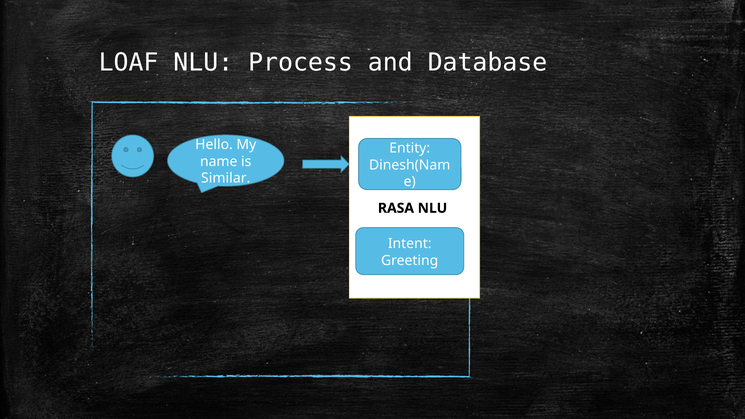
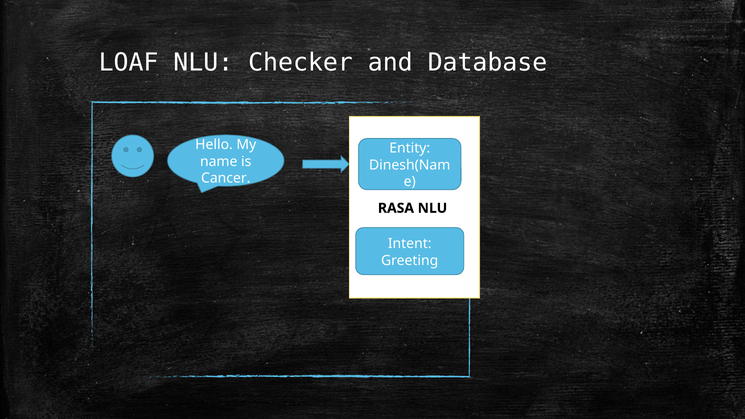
Process: Process -> Checker (300, 63)
Similar: Similar -> Cancer (226, 178)
